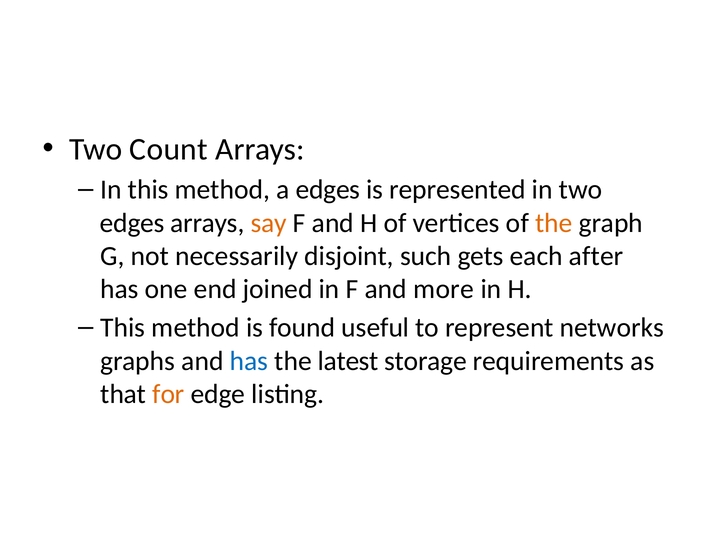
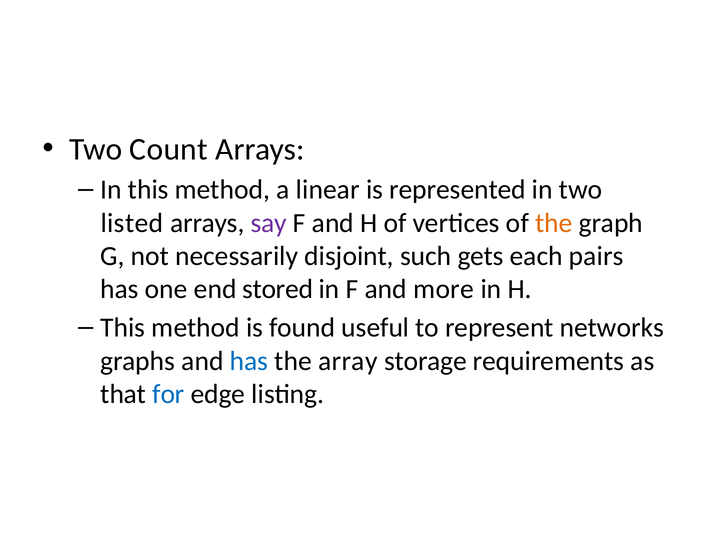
a edges: edges -> linear (328, 190)
edges: edges -> listed (132, 223)
say colour: orange -> purple (269, 223)
after: after -> pairs (596, 256)
joined: joined -> stored (278, 289)
latest: latest -> array (348, 361)
for colour: orange -> blue (168, 394)
